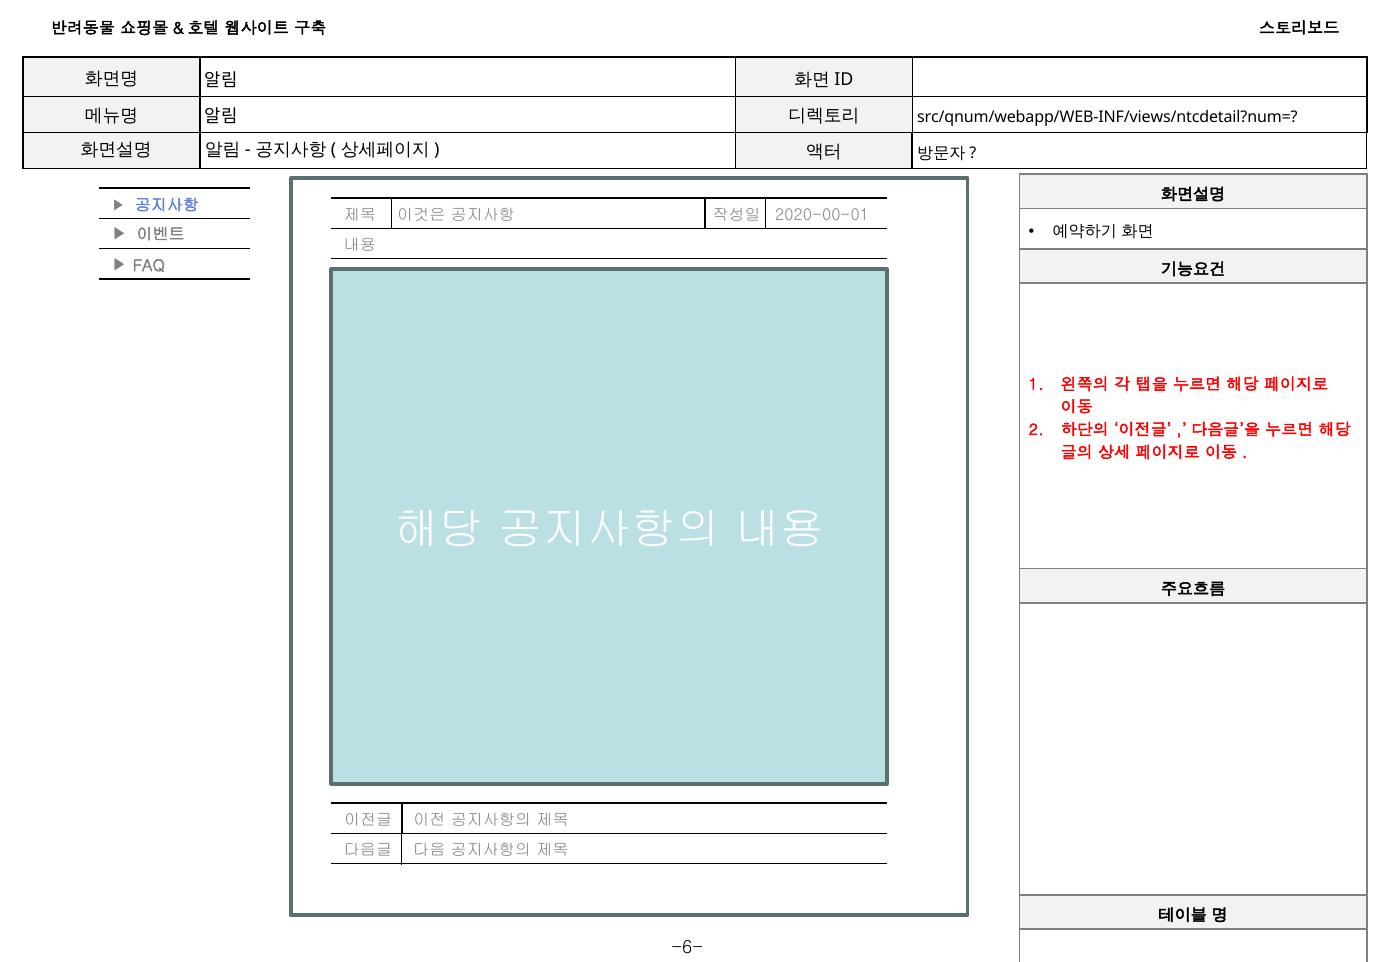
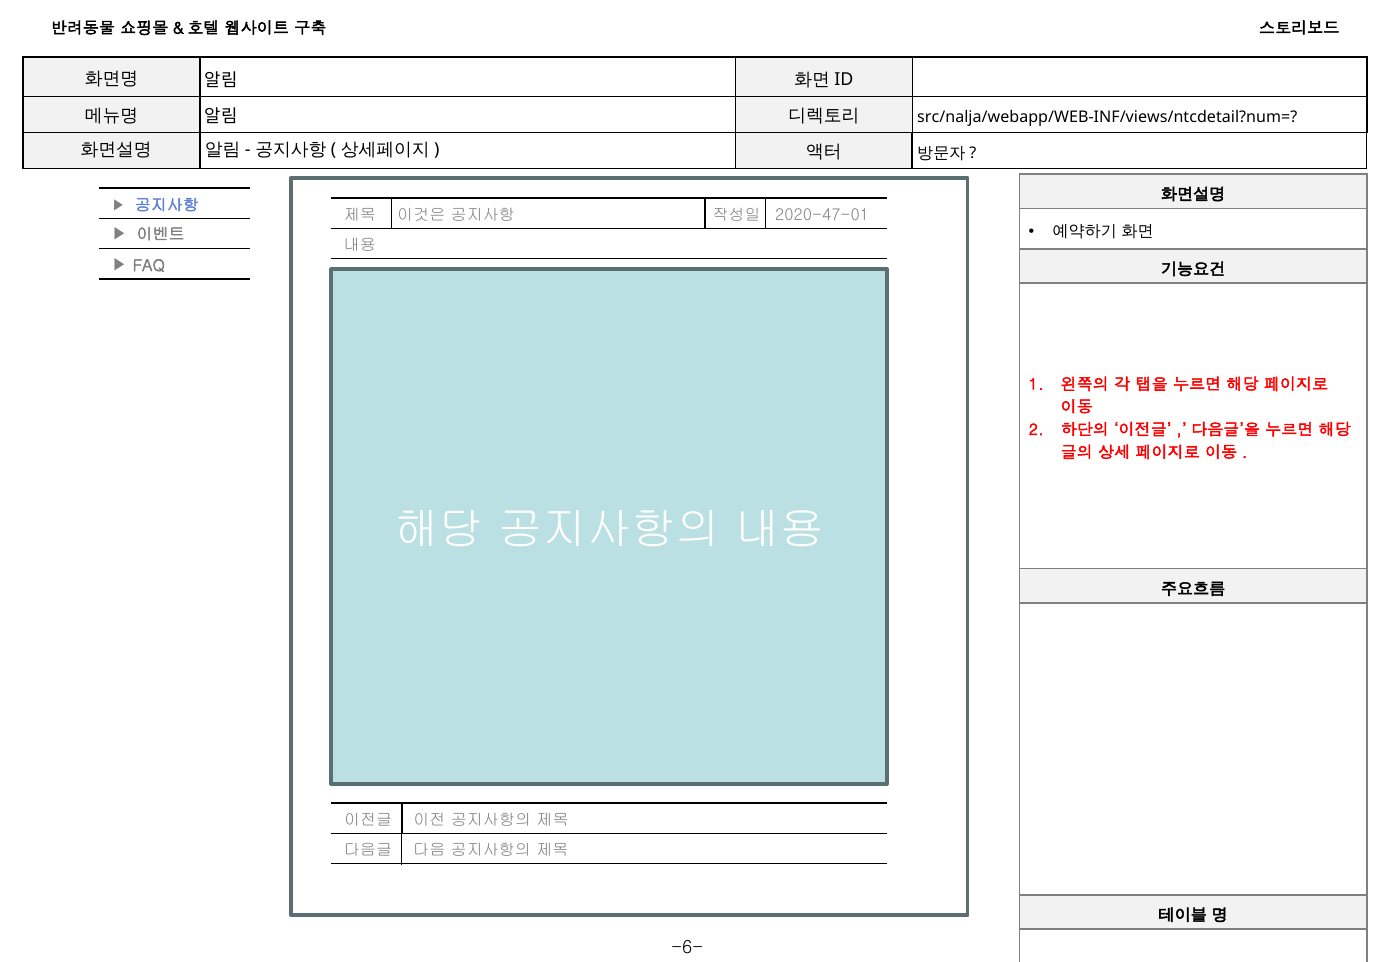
src/qnum/webapp/WEB-INF/views/ntcdetail?num=: src/qnum/webapp/WEB-INF/views/ntcdetail?num= -> src/nalja/webapp/WEB-INF/views/ntcdetail?num= (1107, 117)
2020-00-01: 2020-00-01 -> 2020-47-01 (822, 215)
